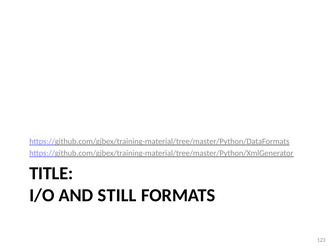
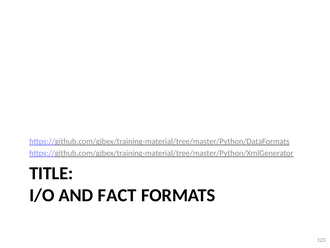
STILL: STILL -> FACT (117, 195)
